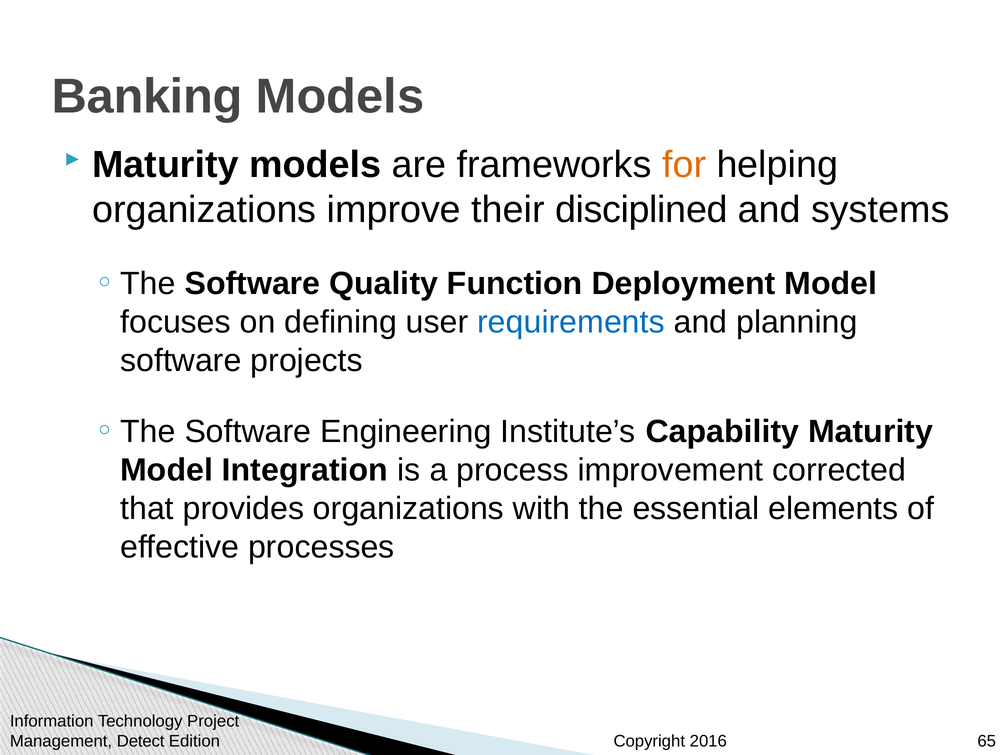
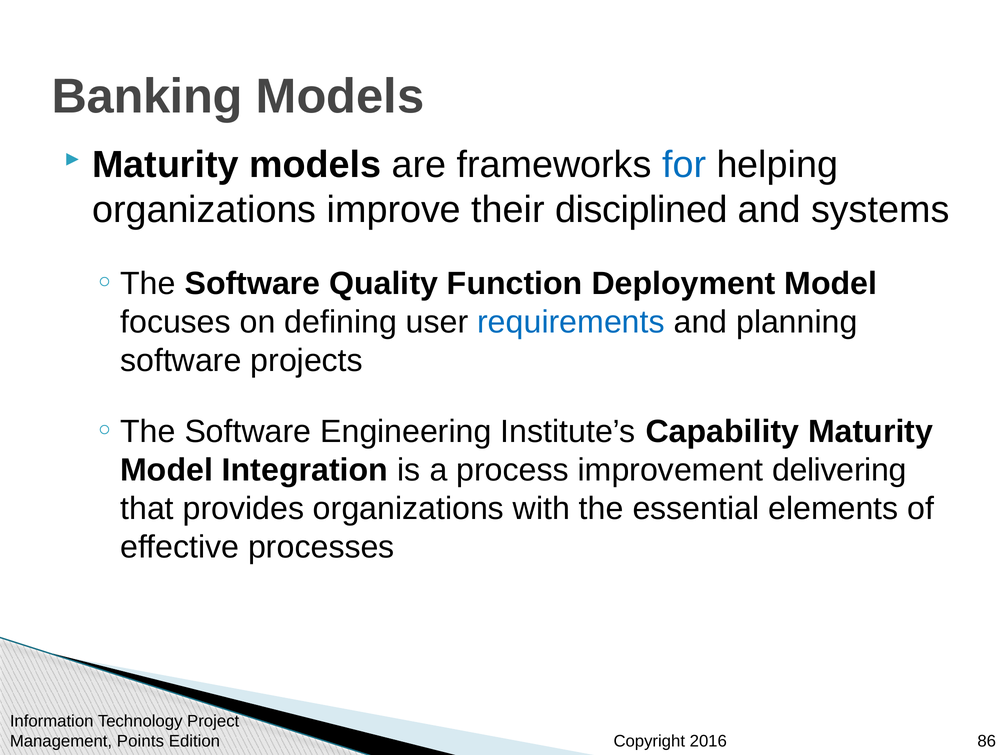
for colour: orange -> blue (684, 164)
corrected: corrected -> delivering (839, 470)
Detect: Detect -> Points (140, 741)
65: 65 -> 86 (987, 741)
